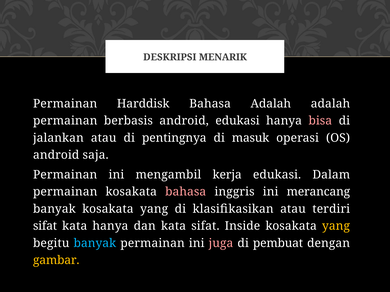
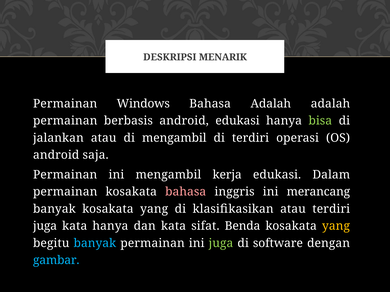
Harddisk: Harddisk -> Windows (143, 104)
bisa colour: pink -> light green (320, 121)
di pentingnya: pentingnya -> mengambil (174, 138)
di masuk: masuk -> terdiri (250, 138)
sifat: sifat -> juga (45, 226)
Inside: Inside -> Benda (243, 226)
juga colour: pink -> light green (221, 244)
pembuat: pembuat -> software (278, 244)
gambar colour: yellow -> light blue (56, 261)
